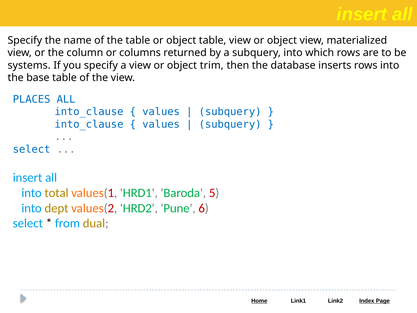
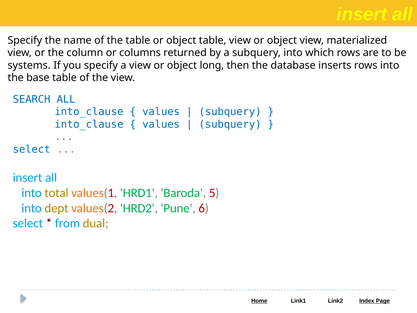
trim: trim -> long (212, 65)
PLACES: PLACES -> SEARCH (32, 99)
